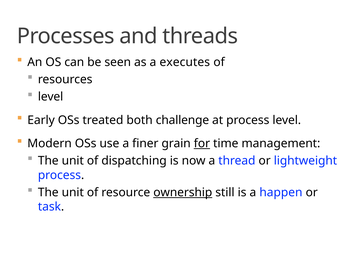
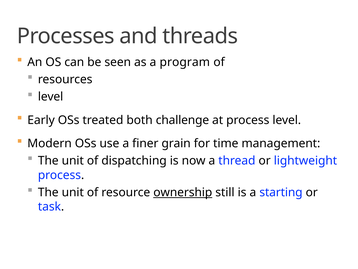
executes: executes -> program (185, 62)
for underline: present -> none (202, 143)
happen: happen -> starting (281, 192)
